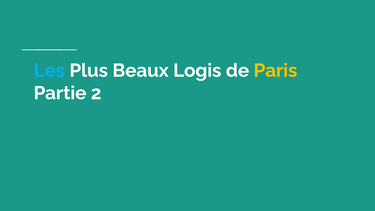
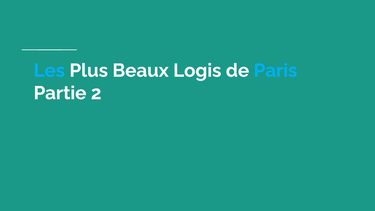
Paris colour: yellow -> light blue (275, 71)
